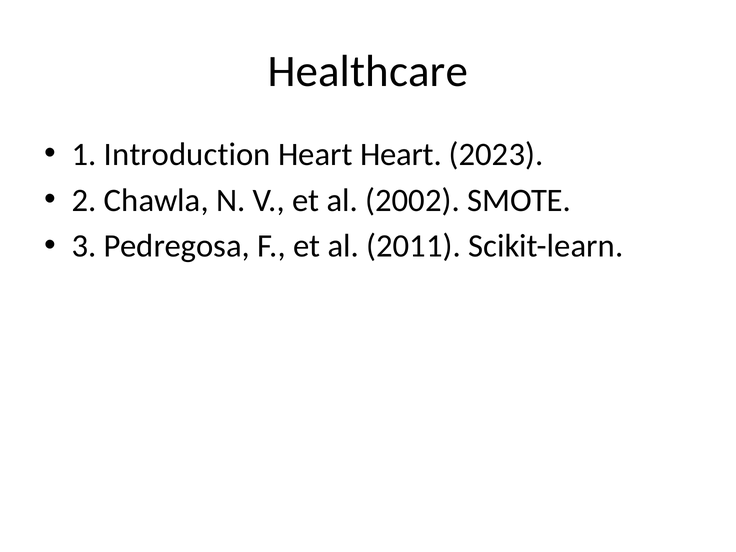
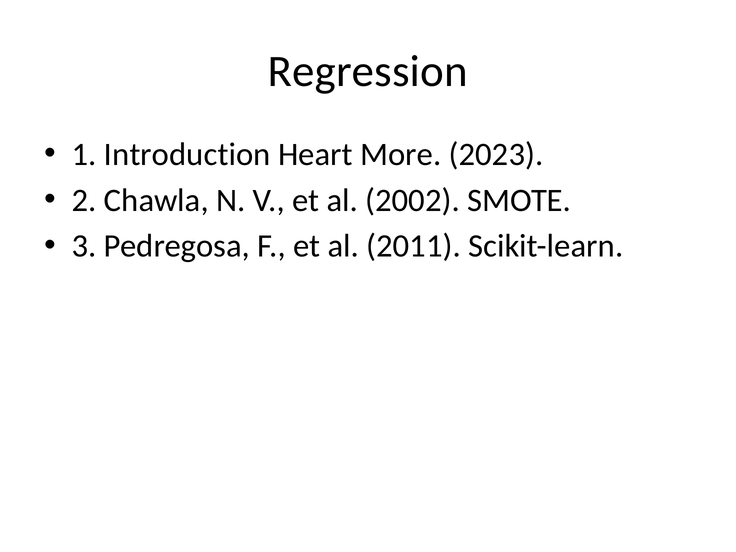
Healthcare: Healthcare -> Regression (368, 71)
Heart Heart: Heart -> More (401, 154)
